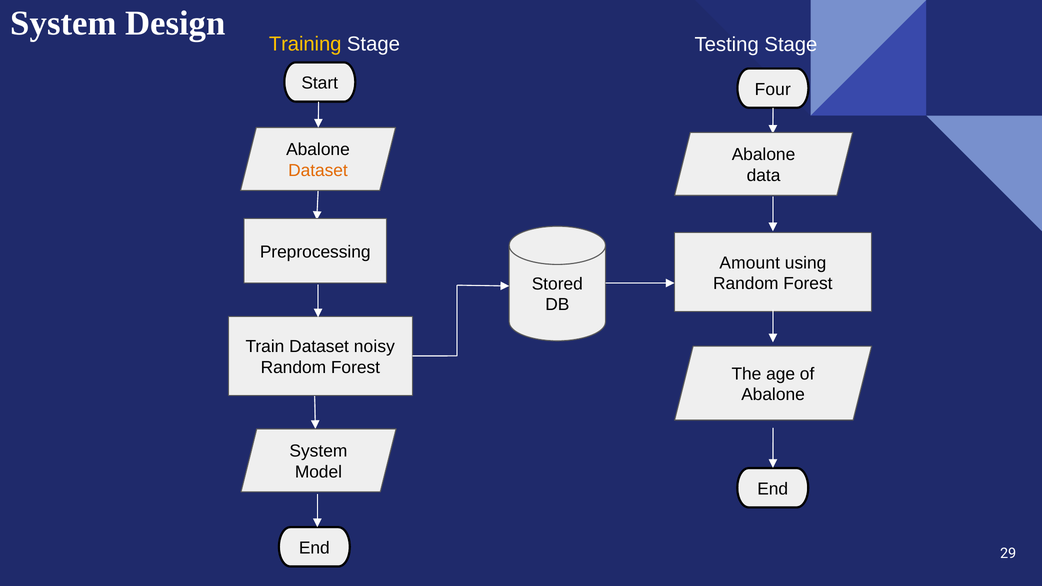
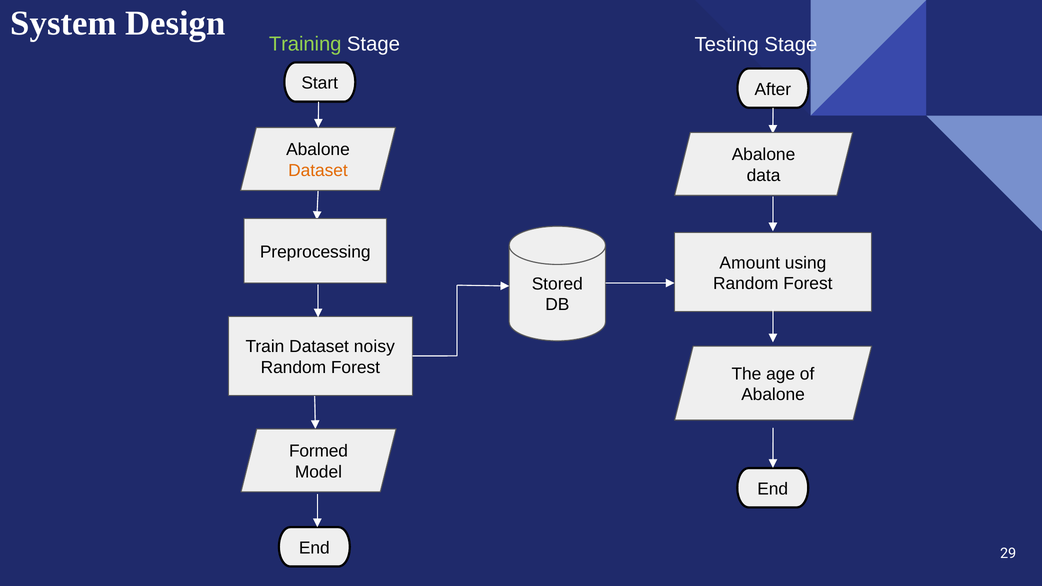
Training colour: yellow -> light green (305, 44)
Four: Four -> After (773, 89)
System: System -> Formed (319, 451)
